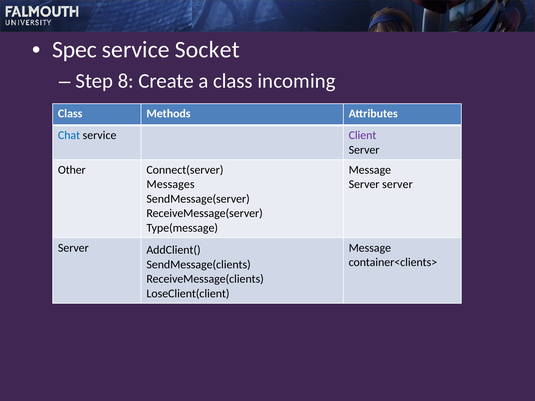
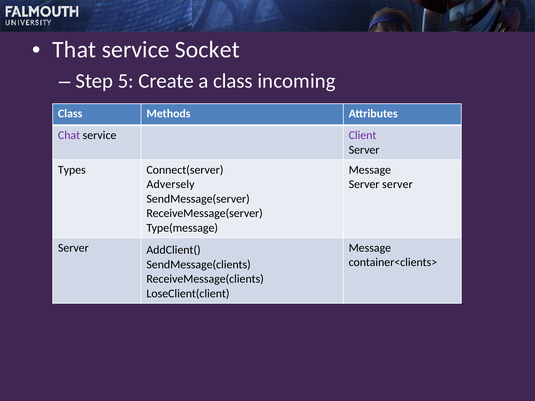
Spec: Spec -> That (74, 50)
8: 8 -> 5 (126, 81)
Chat colour: blue -> purple (69, 135)
Other: Other -> Types (72, 170)
Messages: Messages -> Adversely (171, 184)
